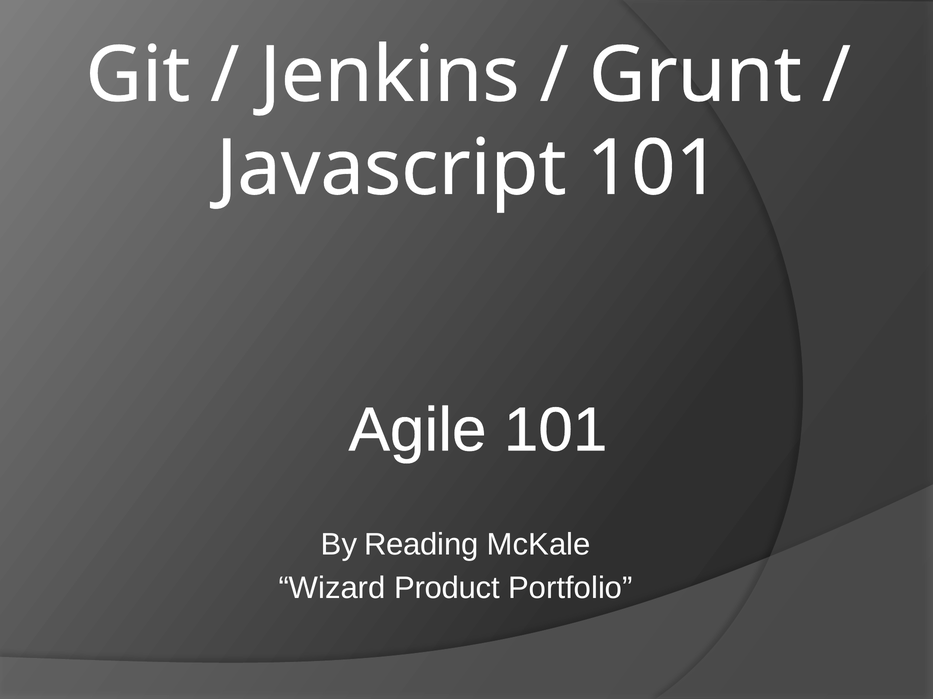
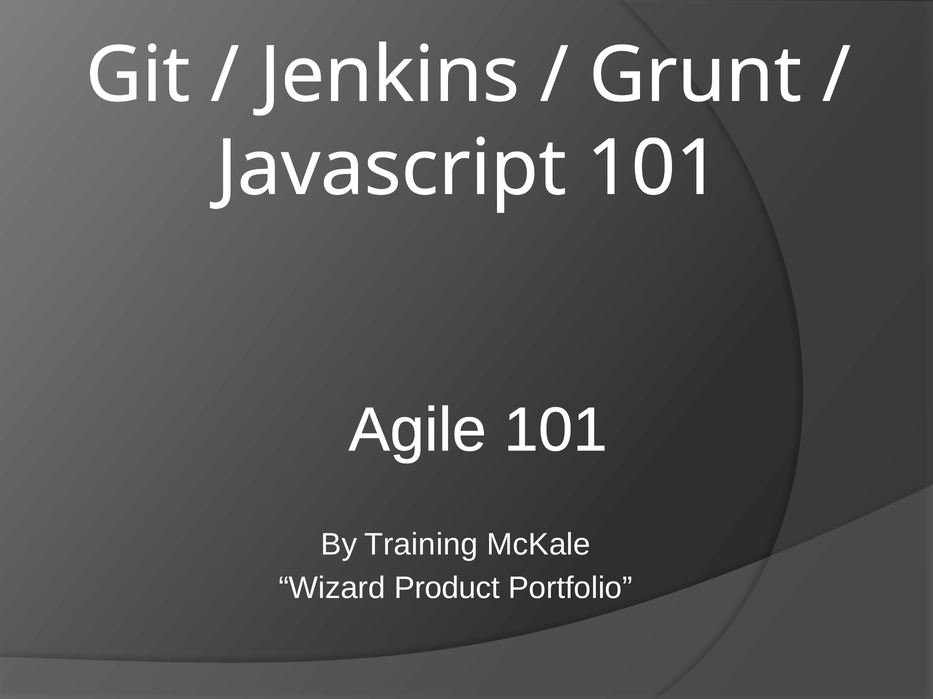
Reading: Reading -> Training (421, 545)
